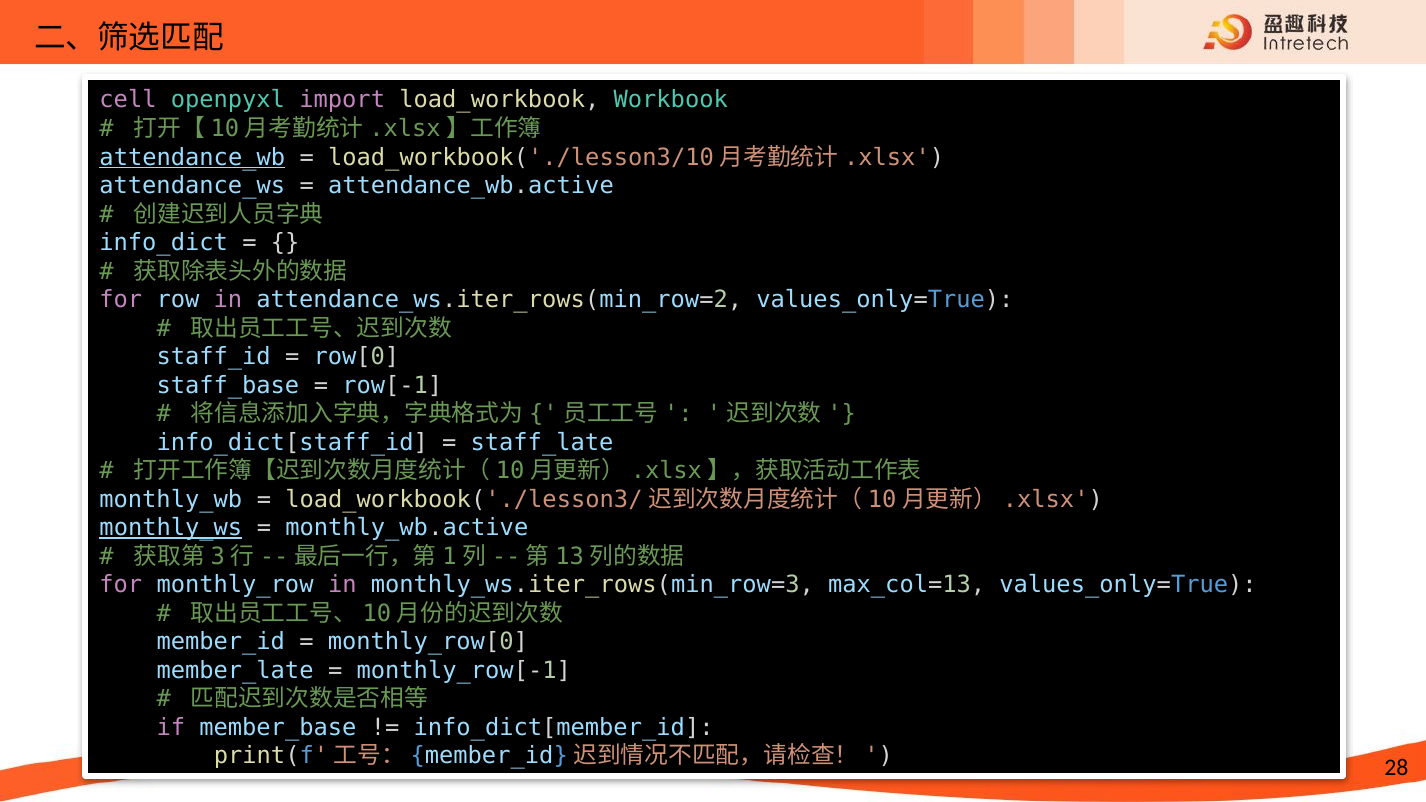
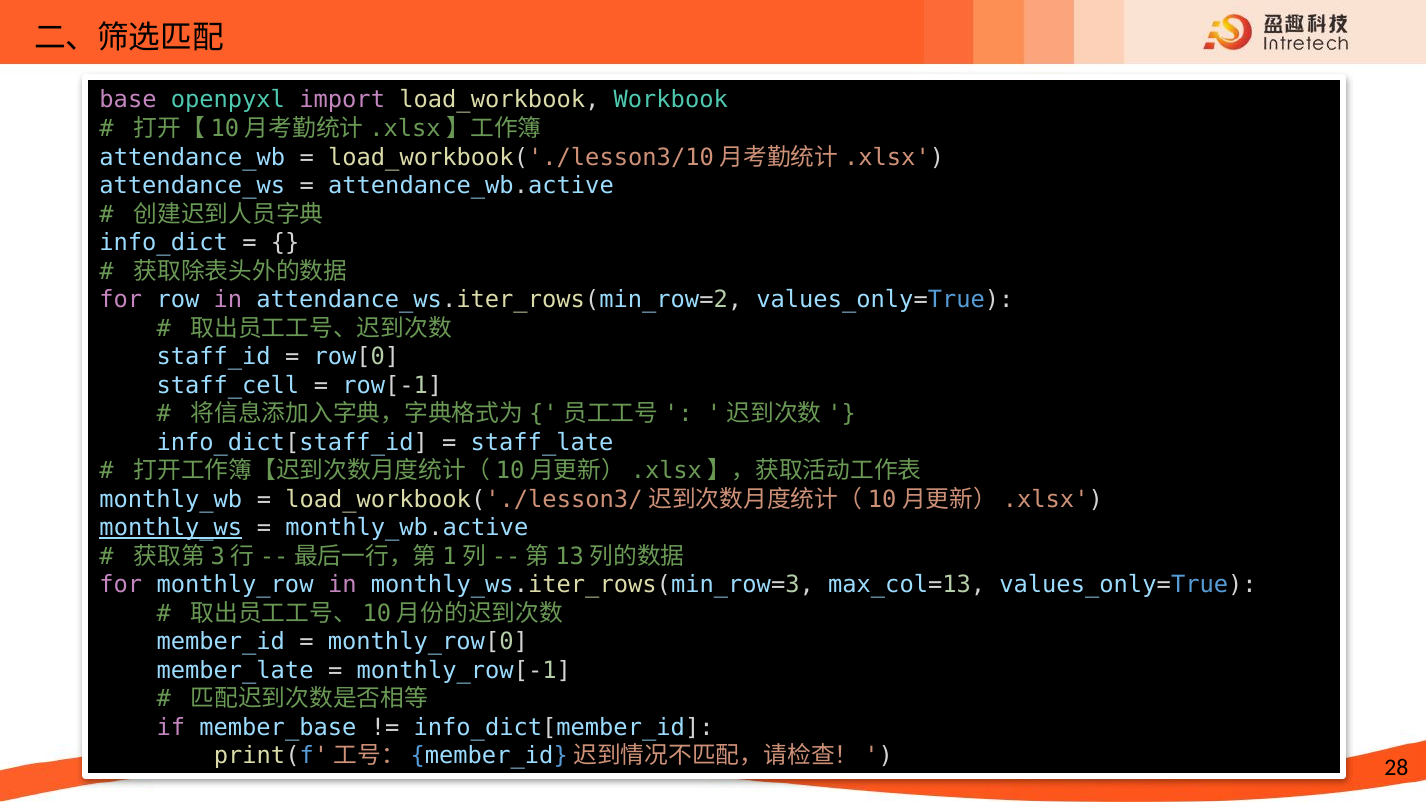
cell: cell -> base (128, 100)
attendance_wb underline: present -> none (192, 157)
staff_base: staff_base -> staff_cell (228, 385)
